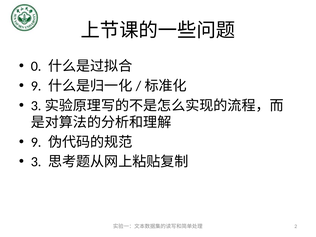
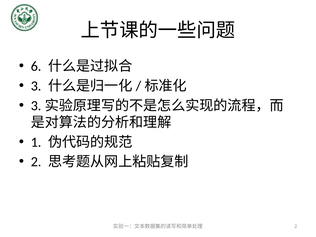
0: 0 -> 6 (36, 66)
9: 9 -> 3 (36, 86)
9: 9 -> 1 (36, 142)
3: 3 -> 2 (36, 162)
